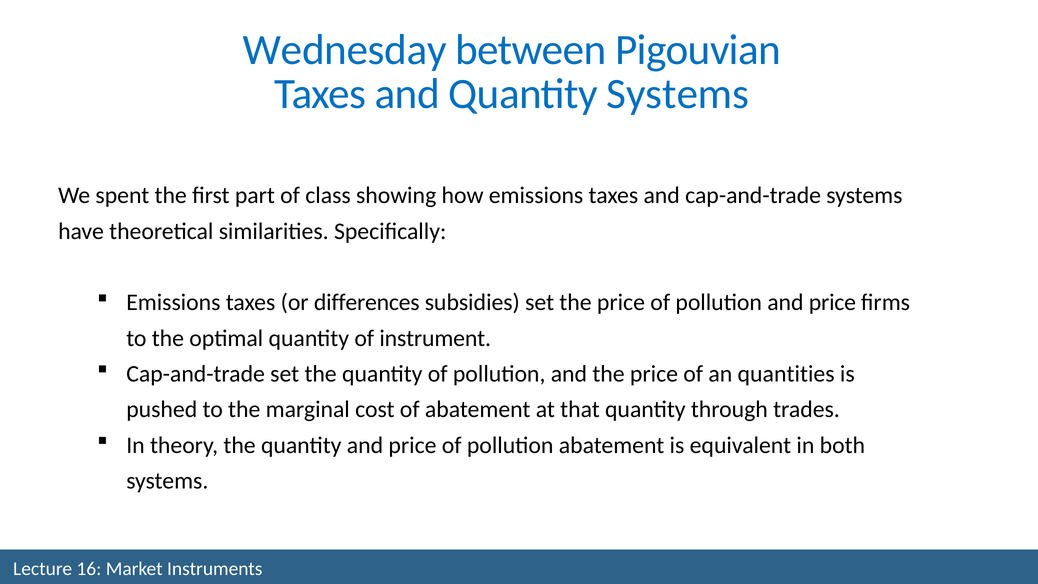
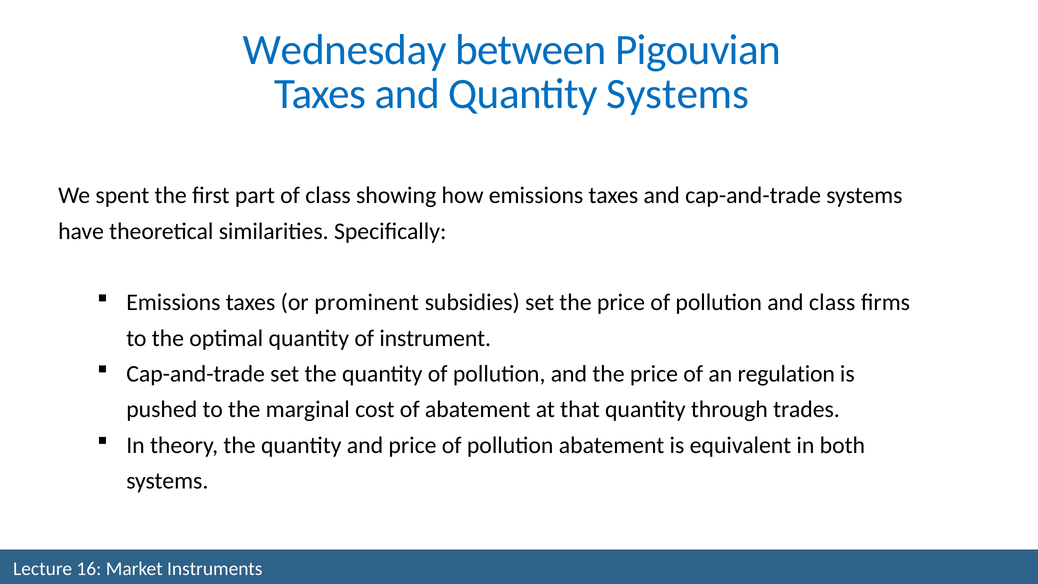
differences: differences -> prominent (367, 303)
pollution and price: price -> class (832, 303)
quantities: quantities -> regulation (786, 374)
